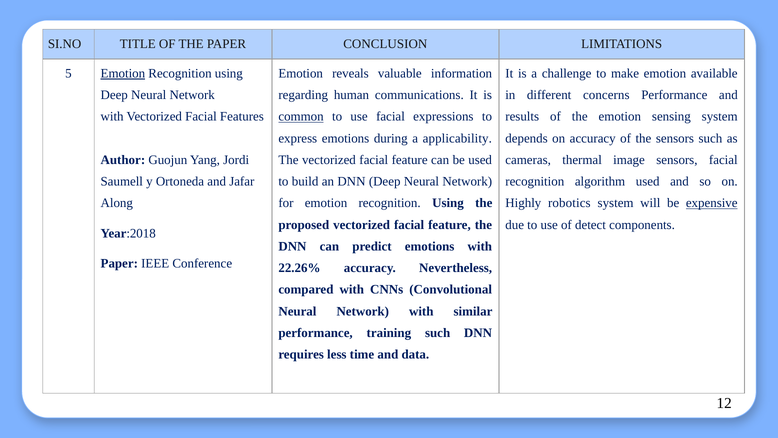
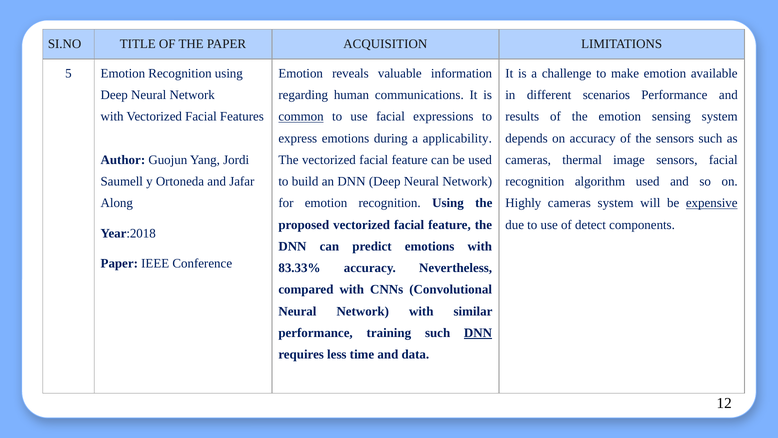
CONCLUSION: CONCLUSION -> ACQUISITION (385, 44)
Emotion underline: present -> none (123, 73)
concerns: concerns -> scenarios (606, 95)
Highly robotics: robotics -> cameras (569, 203)
22.26%: 22.26% -> 83.33% (299, 268)
DNN underline: none -> present (478, 333)
